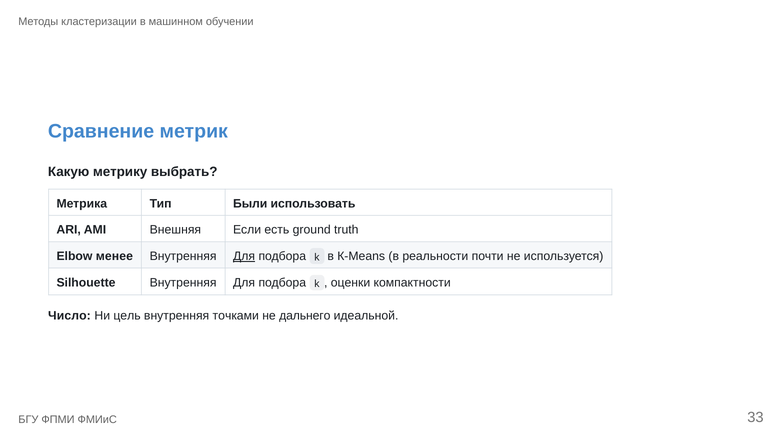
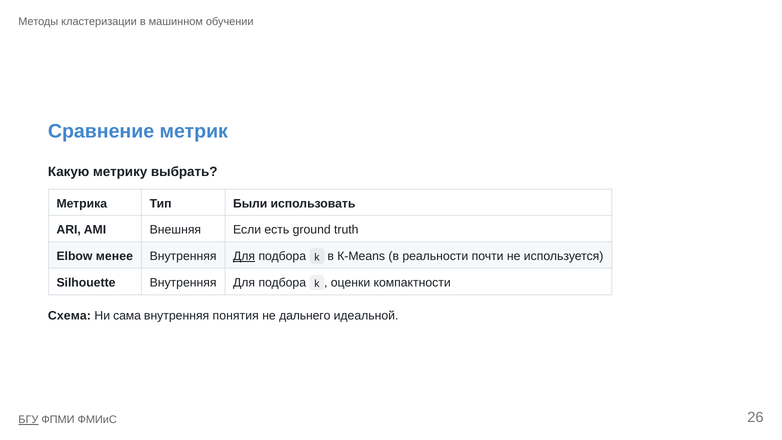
Число: Число -> Схема (69, 315)
цель: цель -> сама (127, 315)
точками: точками -> понятия (236, 315)
БГУ underline: none -> present (28, 420)
33: 33 -> 26 (755, 417)
